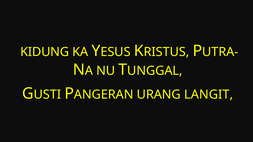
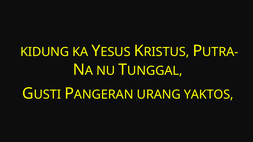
LANGIT: LANGIT -> YAKTOS (209, 95)
